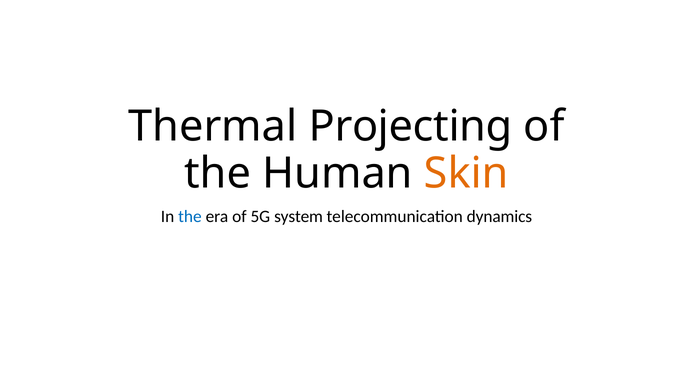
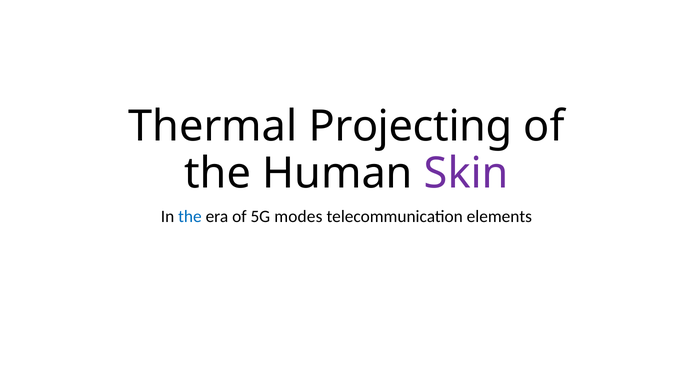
Skin colour: orange -> purple (466, 173)
system: system -> modes (298, 217)
dynamics: dynamics -> elements (499, 217)
